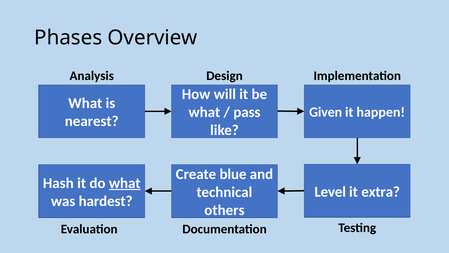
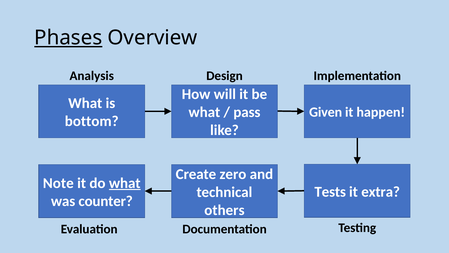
Phases underline: none -> present (68, 38)
nearest: nearest -> bottom (92, 121)
blue: blue -> zero (233, 174)
Hash: Hash -> Note (58, 183)
Level: Level -> Tests (330, 191)
hardest: hardest -> counter (106, 201)
